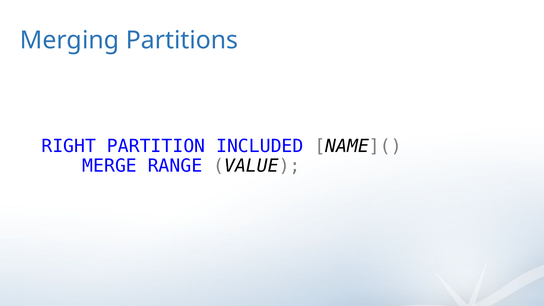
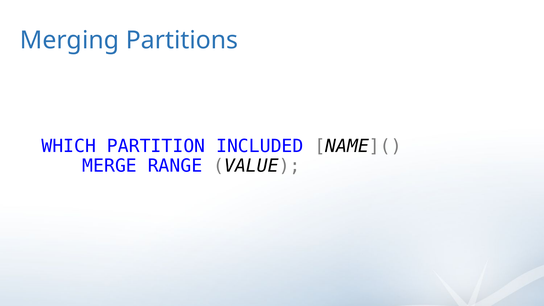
RIGHT: RIGHT -> WHICH (69, 146)
